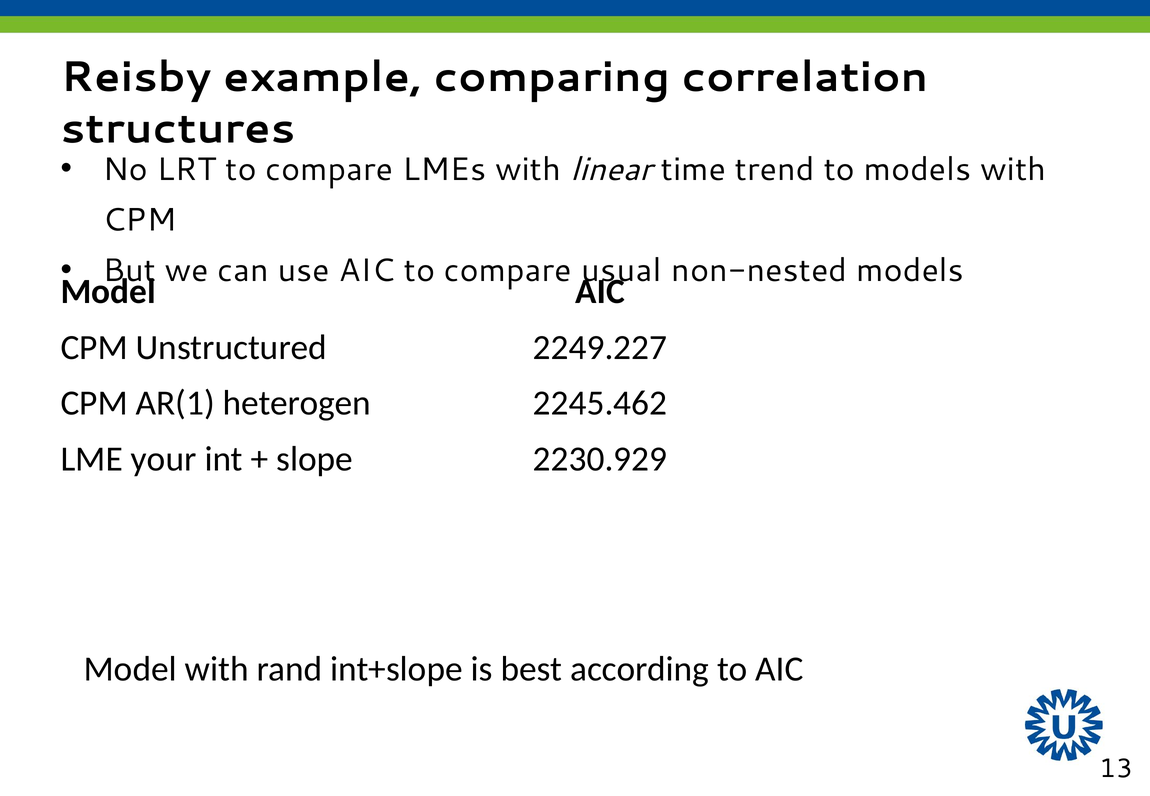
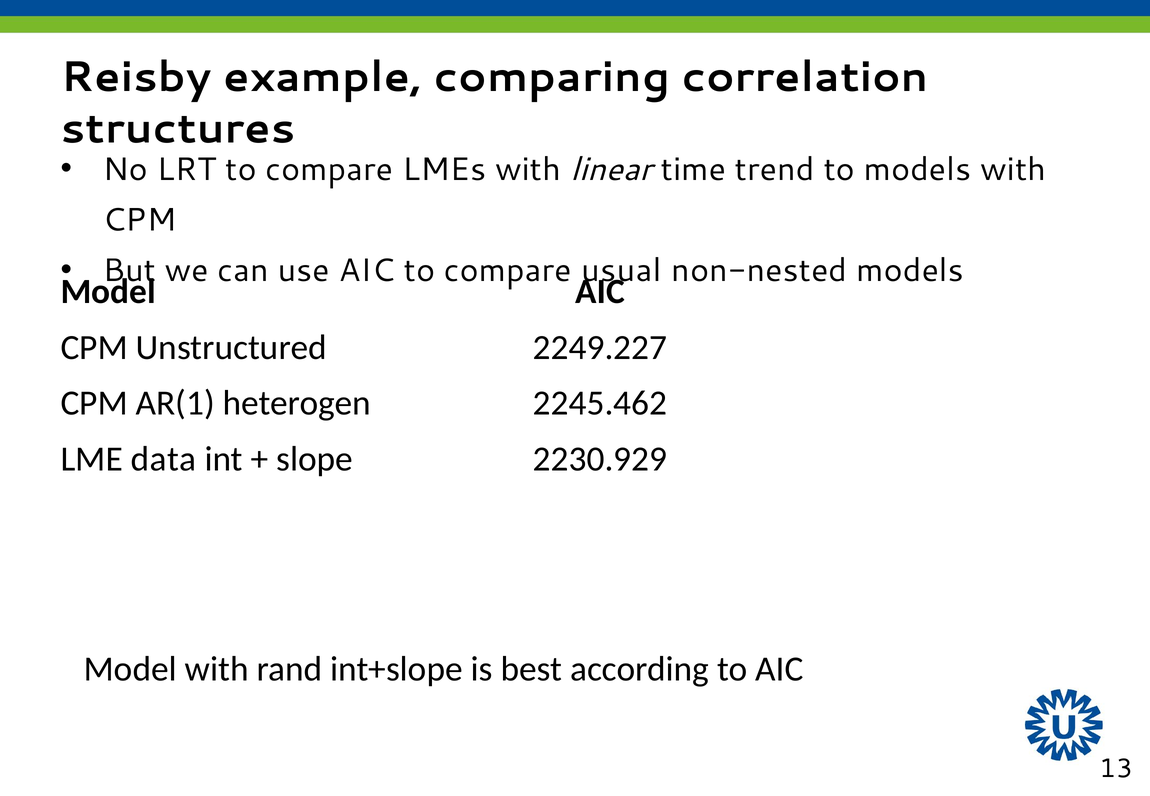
your: your -> data (163, 459)
